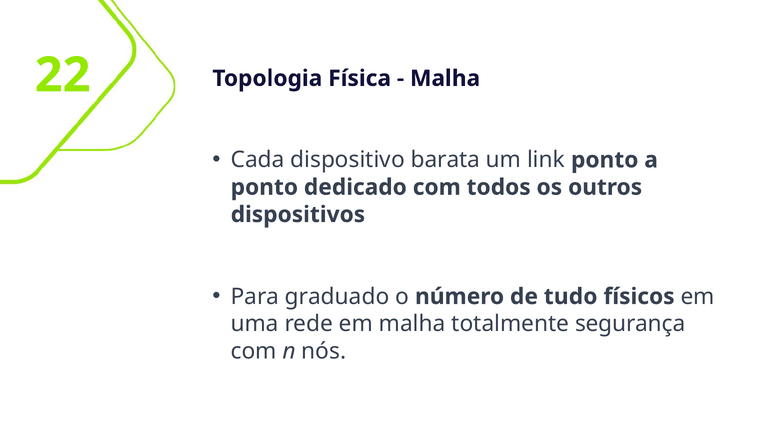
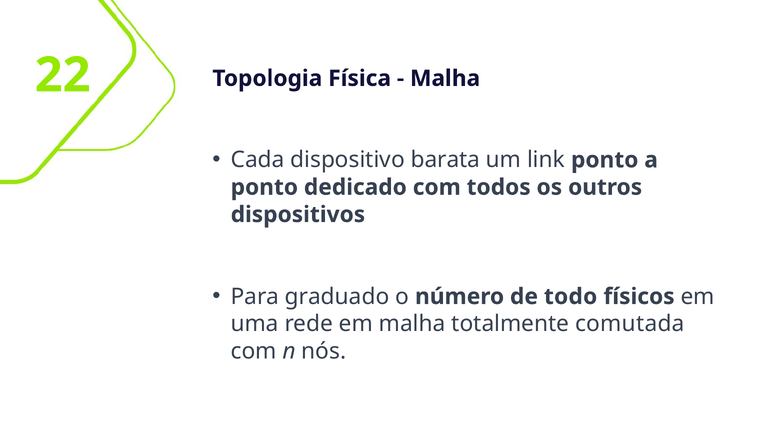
tudo: tudo -> todo (571, 296)
segurança: segurança -> comutada (630, 324)
